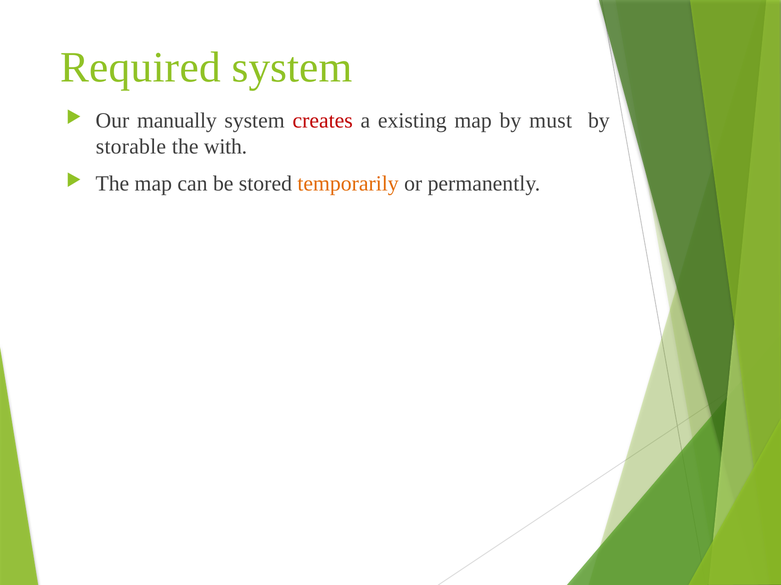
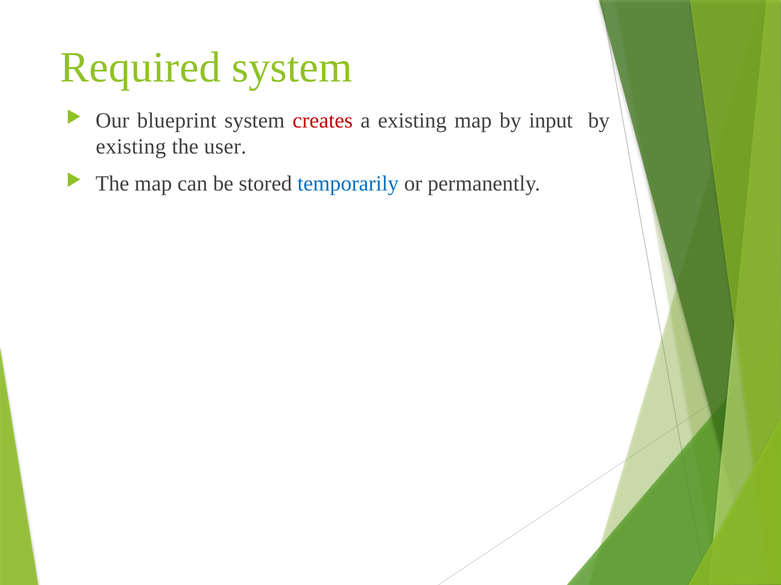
manually: manually -> blueprint (177, 121)
must: must -> input (551, 121)
storable: storable -> existing (131, 147)
with: with -> user (225, 147)
temporarily colour: orange -> blue (348, 184)
